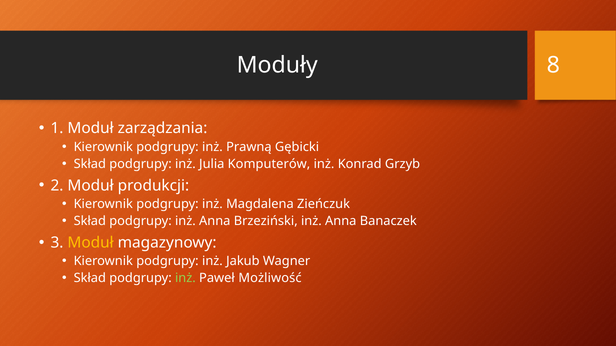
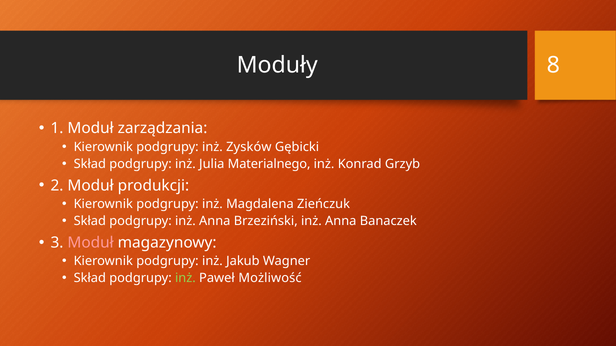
Prawną: Prawną -> Zysków (249, 147)
Komputerów: Komputerów -> Materialnego (269, 164)
Moduł colour: yellow -> pink (91, 243)
